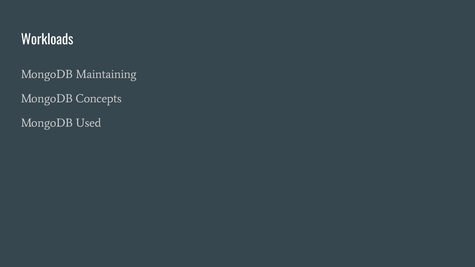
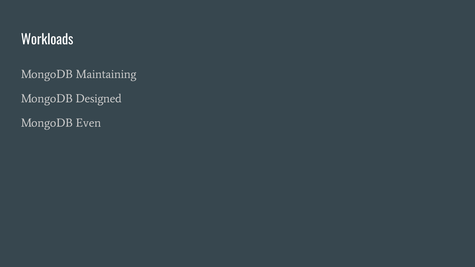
Concepts: Concepts -> Designed (99, 99)
Used: Used -> Even (88, 123)
